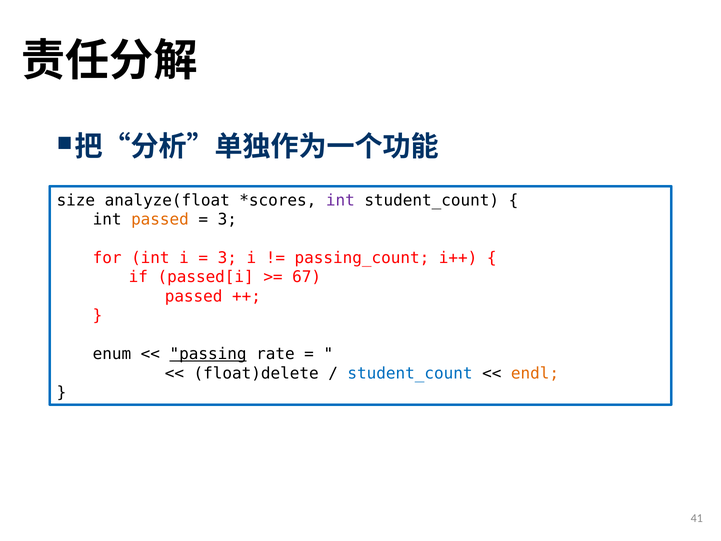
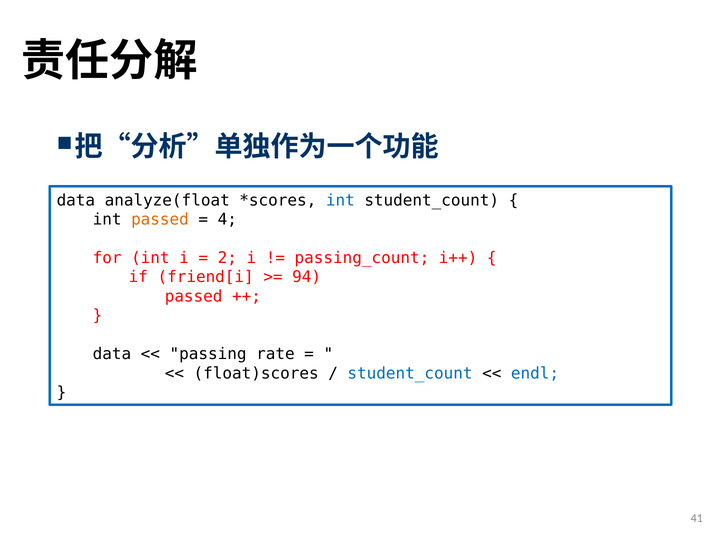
size: size -> data (76, 200)
int colour: purple -> blue (340, 200)
3: 3 -> 4 (227, 219)
3: 3 -> 2 (227, 258)
passed[i: passed[i -> friend[i (206, 277)
67: 67 -> 94 (307, 277)
enum: enum -> data (112, 354)
passing underline: present -> none (208, 354)
float)delete: float)delete -> float)scores (256, 373)
endl colour: orange -> blue (535, 373)
